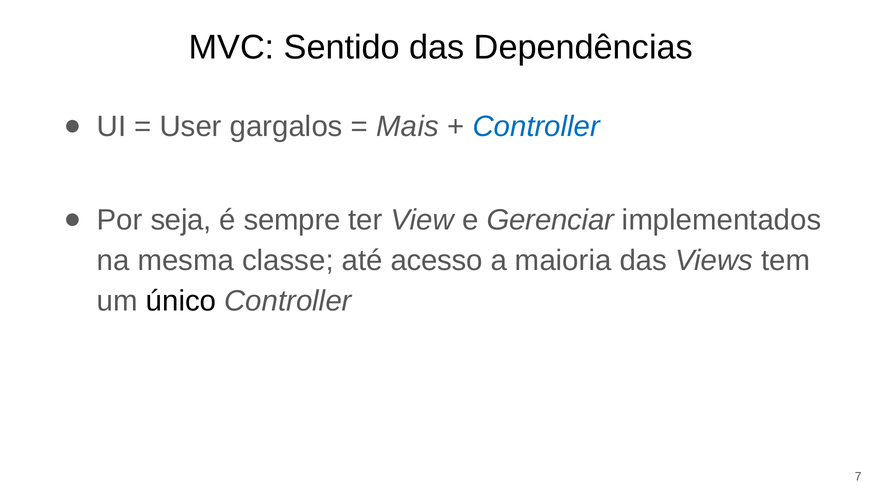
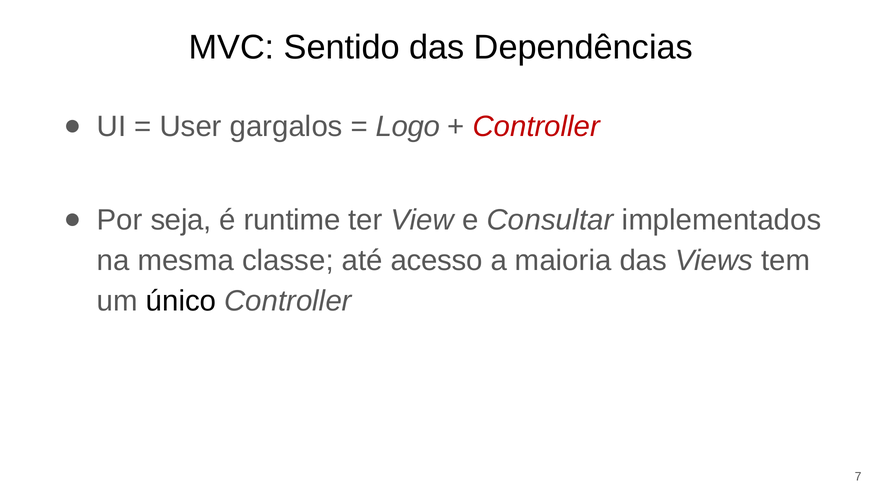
Mais: Mais -> Logo (408, 127)
Controller colour: blue -> red (536, 127)
sempre: sempre -> runtime (292, 220)
Gerenciar: Gerenciar -> Consultar (550, 220)
